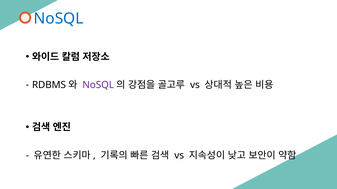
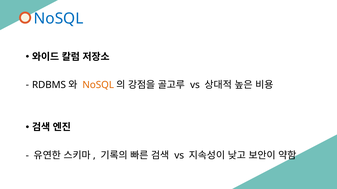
NoSQL colour: purple -> orange (98, 85)
